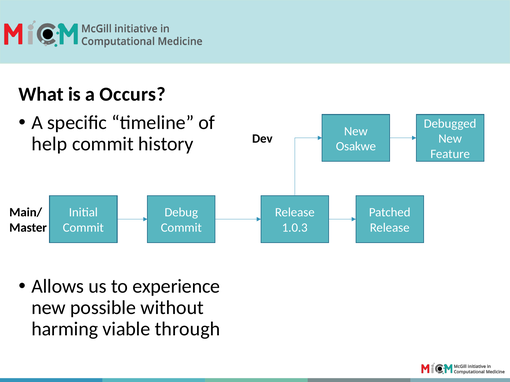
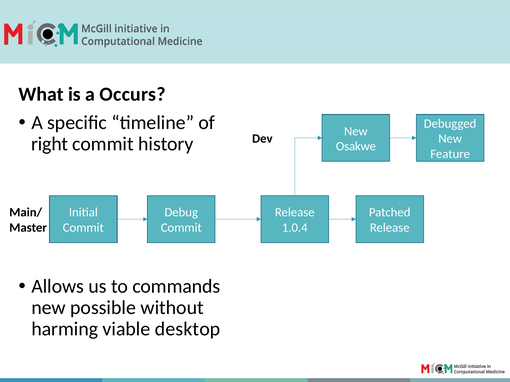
help: help -> right (50, 144)
1.0.3: 1.0.3 -> 1.0.4 (295, 228)
experience: experience -> commands (176, 287)
through: through -> desktop (188, 329)
